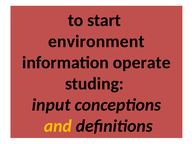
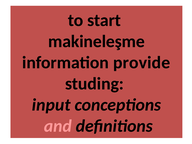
environment: environment -> makineleşme (96, 41)
operate: operate -> provide (142, 63)
and colour: yellow -> pink (58, 126)
